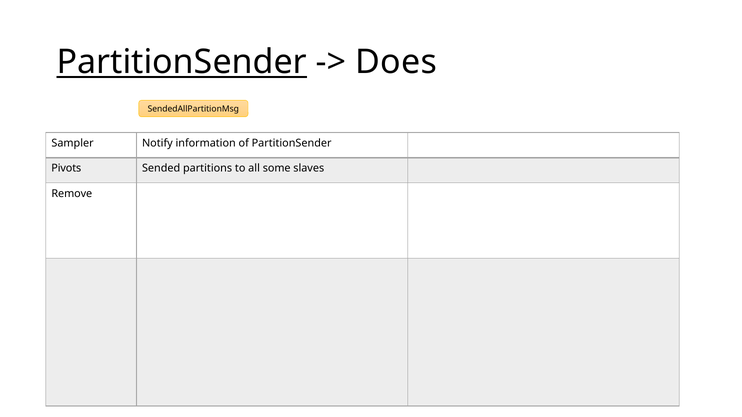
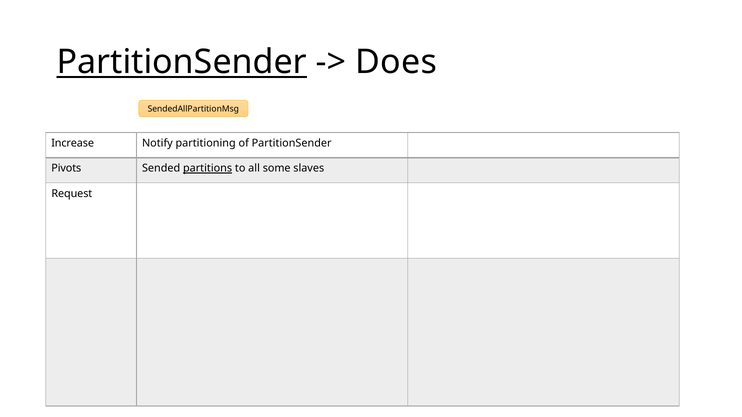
Sampler: Sampler -> Increase (73, 143)
information: information -> partitioning (206, 143)
partitions underline: none -> present (208, 169)
Remove: Remove -> Request (72, 194)
